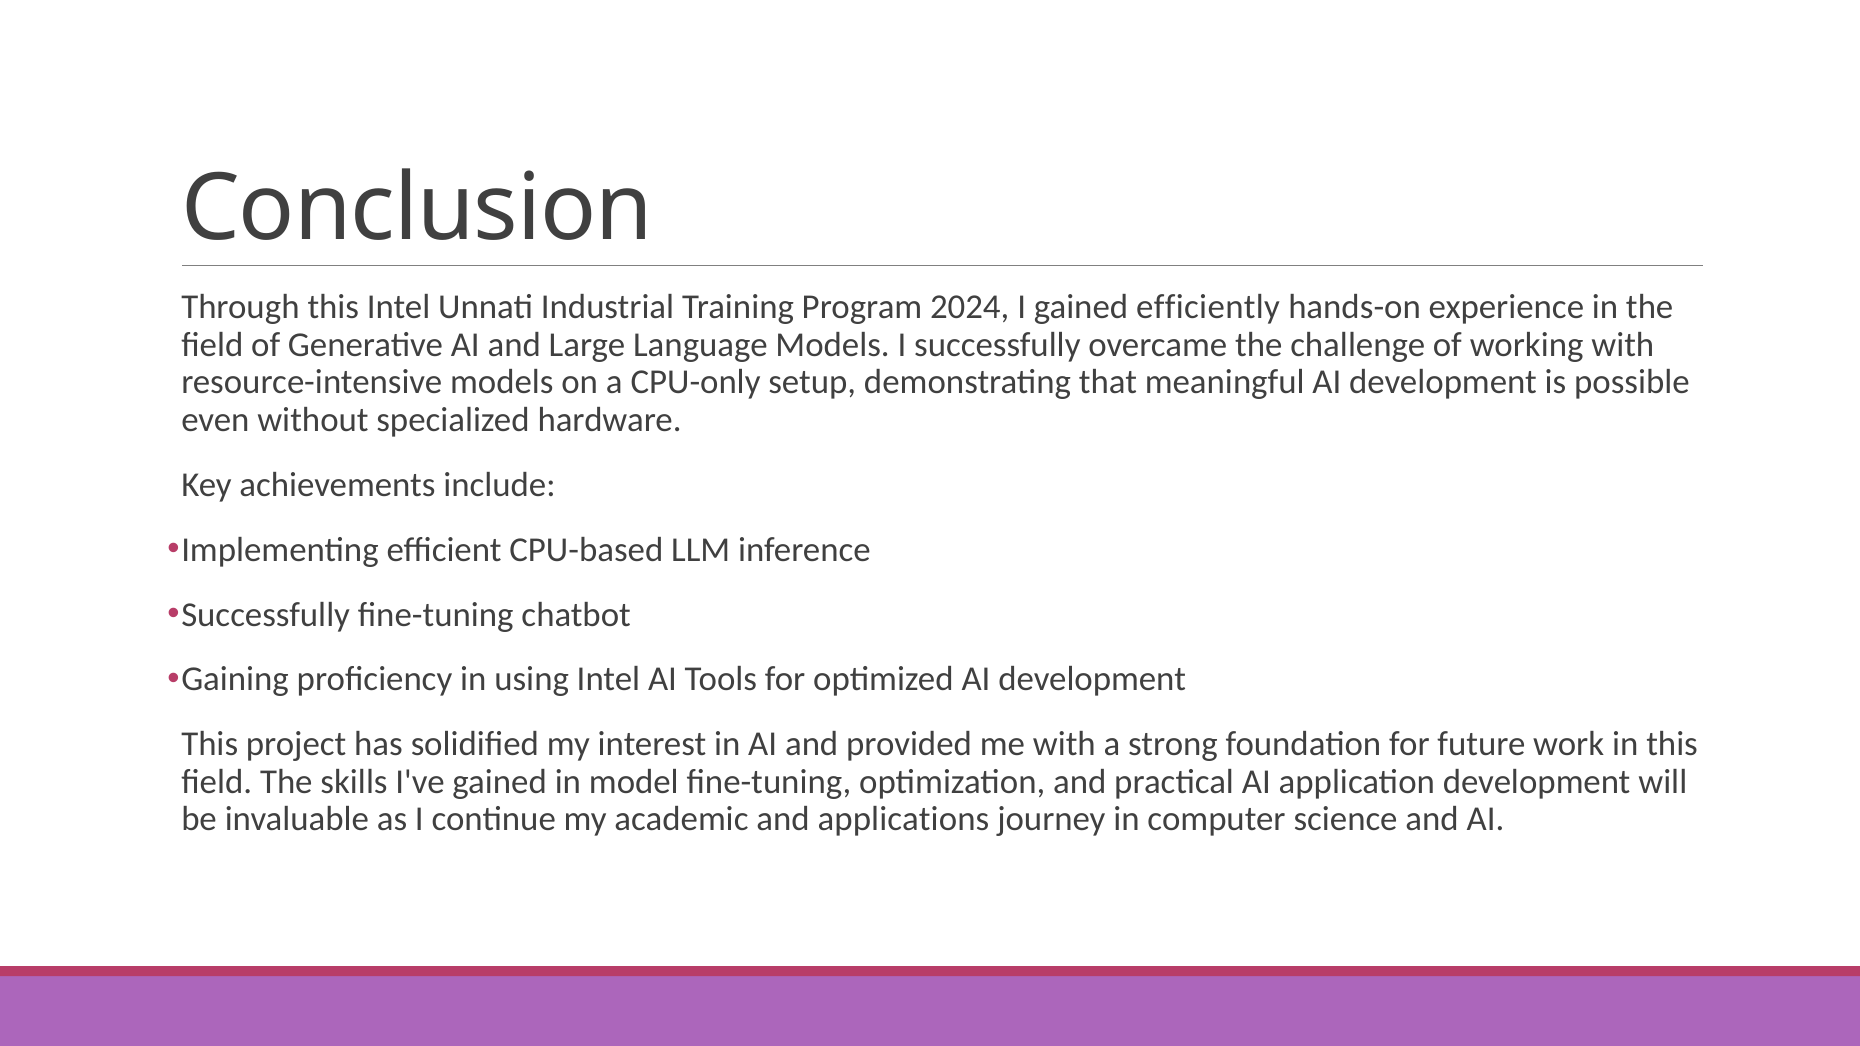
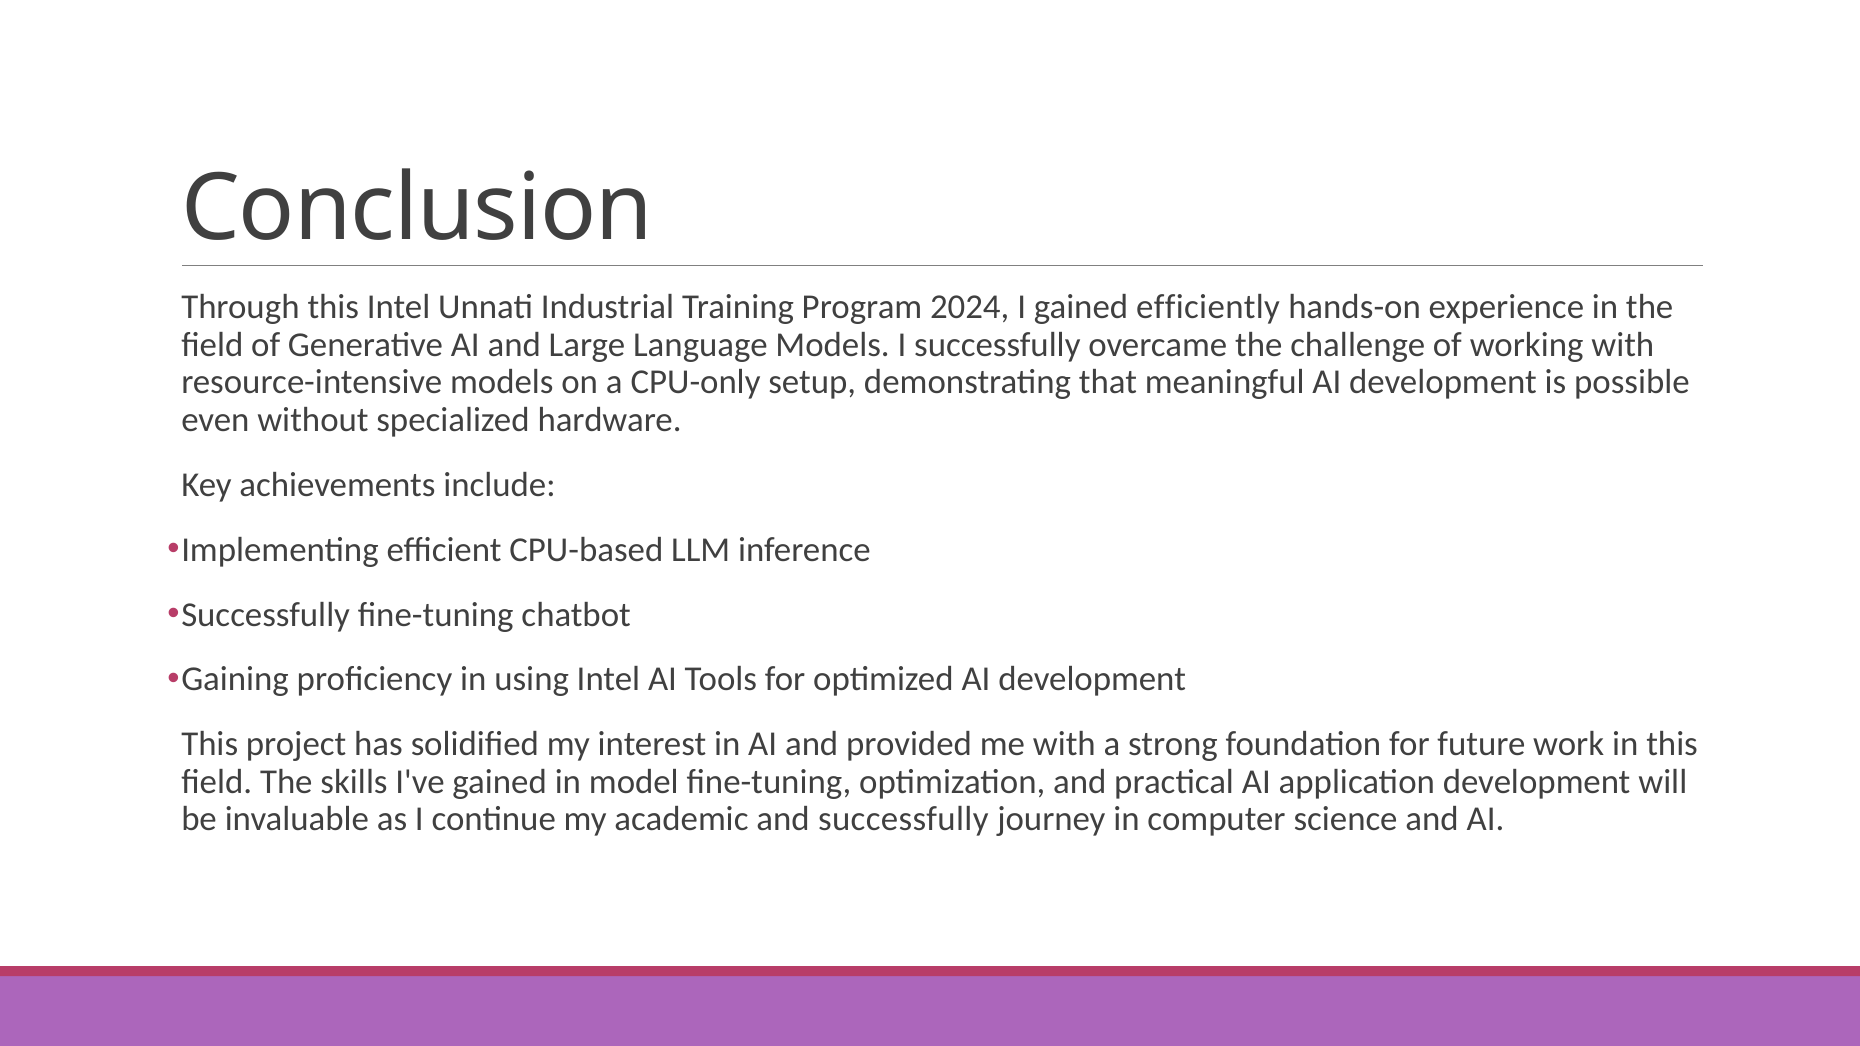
and applications: applications -> successfully (903, 820)
